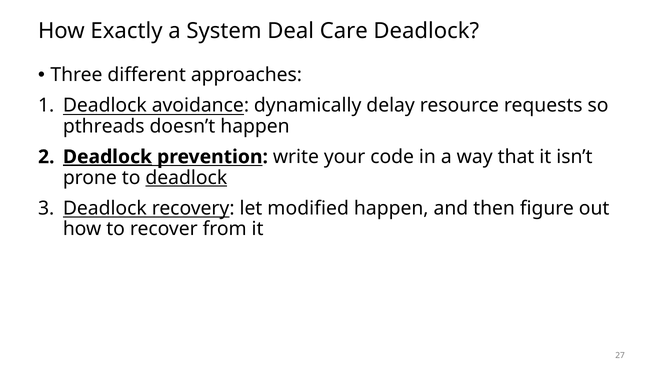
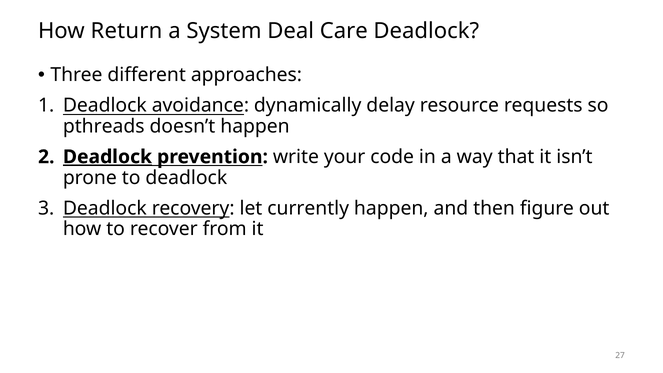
Exactly: Exactly -> Return (126, 31)
deadlock underline: present -> none (186, 178)
modified: modified -> currently (308, 208)
